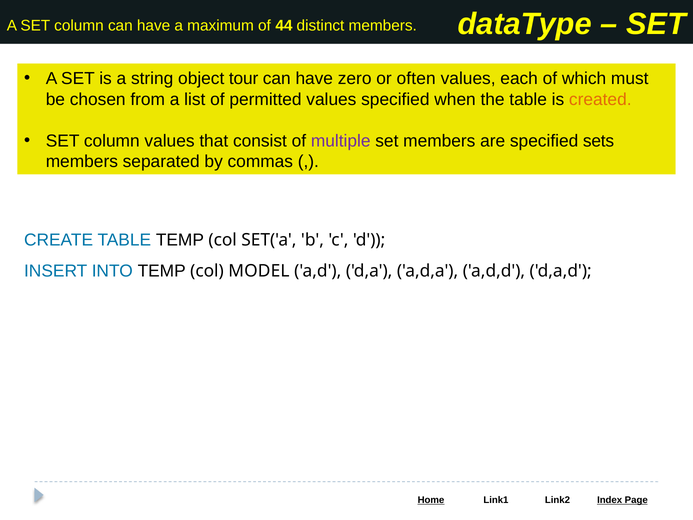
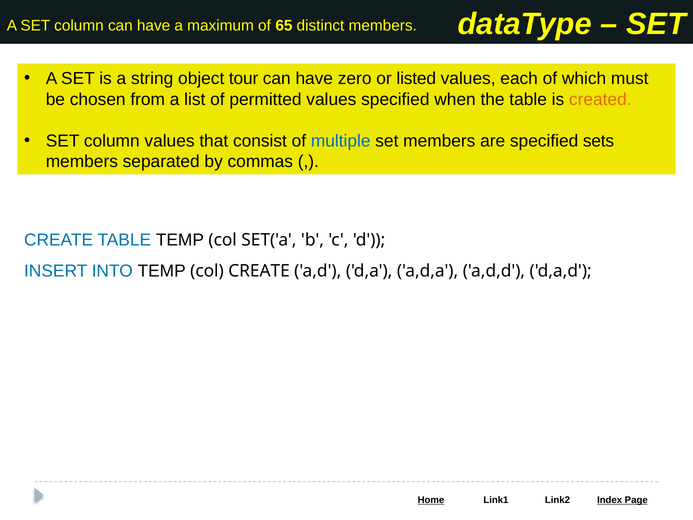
44: 44 -> 65 (284, 26)
often: often -> listed (416, 79)
multiple colour: purple -> blue (341, 141)
col MODEL: MODEL -> CREATE (259, 271)
